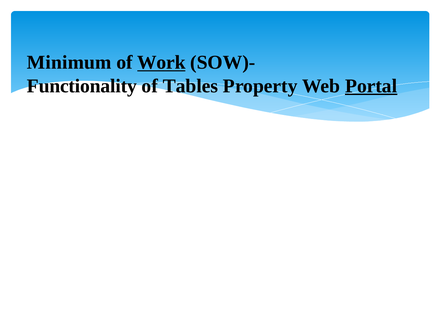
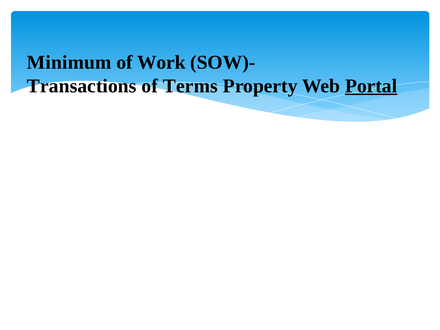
Work underline: present -> none (161, 62)
Functionality: Functionality -> Transactions (82, 86)
Tables: Tables -> Terms (190, 86)
